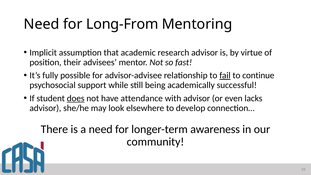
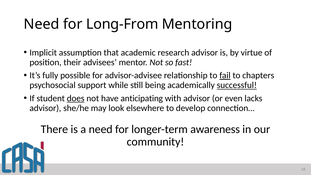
continue: continue -> chapters (258, 75)
successful underline: none -> present (237, 85)
attendance: attendance -> anticipating (142, 98)
